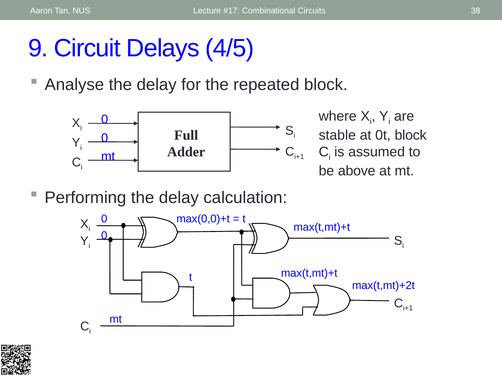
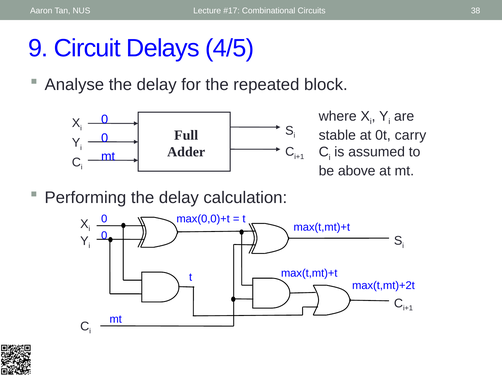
0t block: block -> carry (410, 135)
